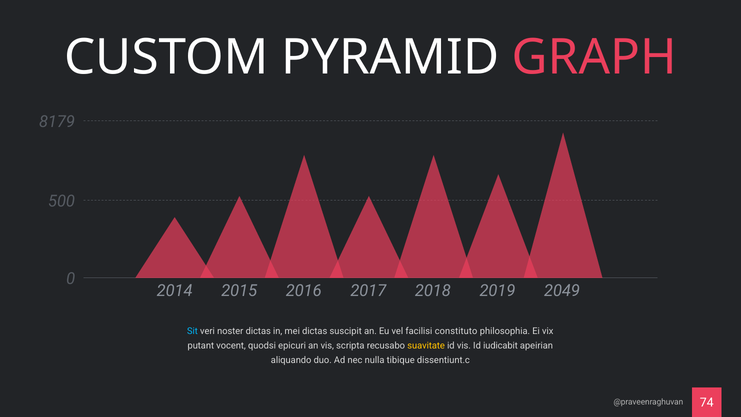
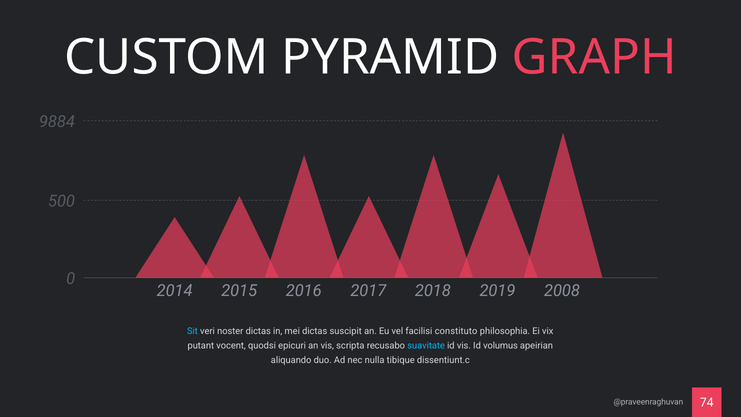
8179: 8179 -> 9884 (57, 122)
2049: 2049 -> 2008 (562, 291)
suavitate colour: yellow -> light blue (426, 345)
iudicabit: iudicabit -> volumus (500, 345)
